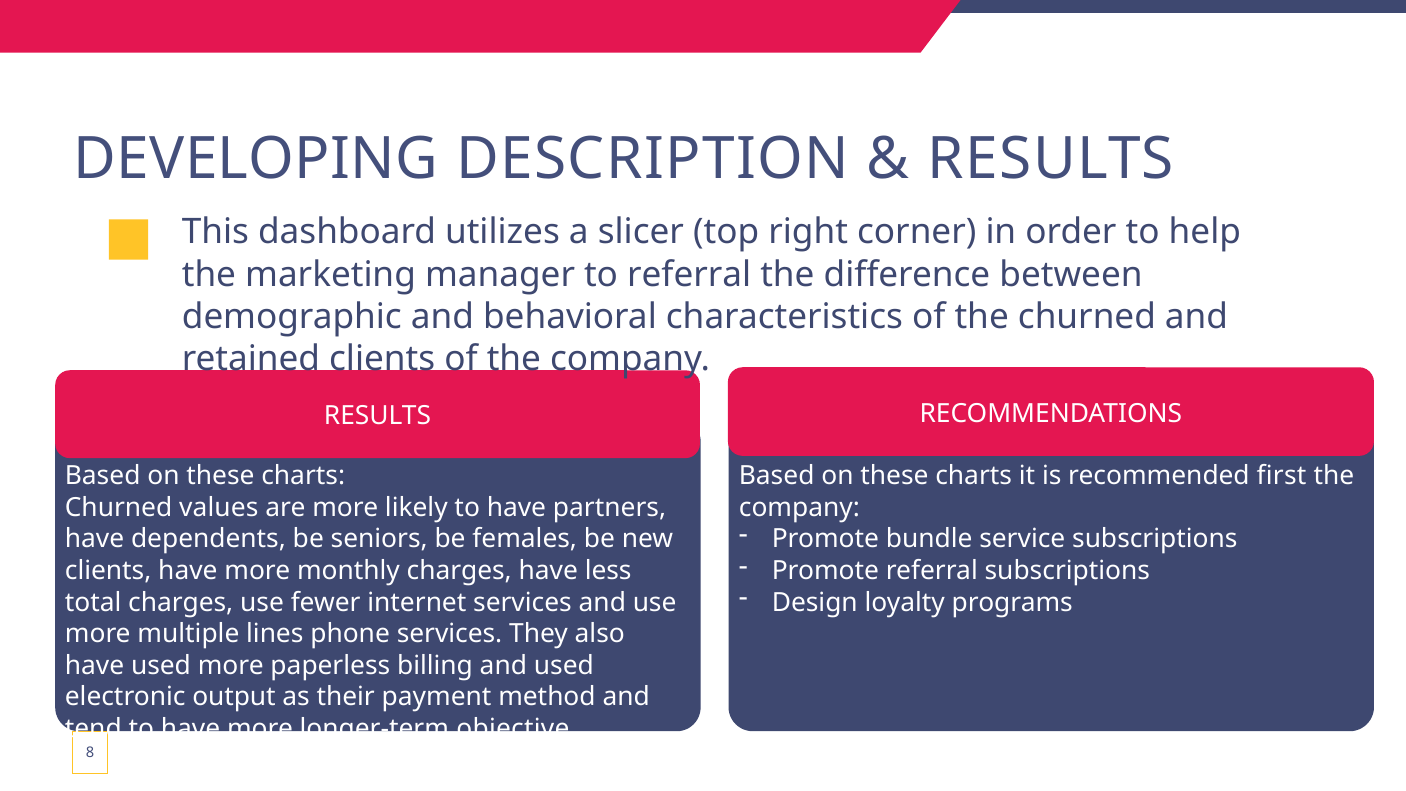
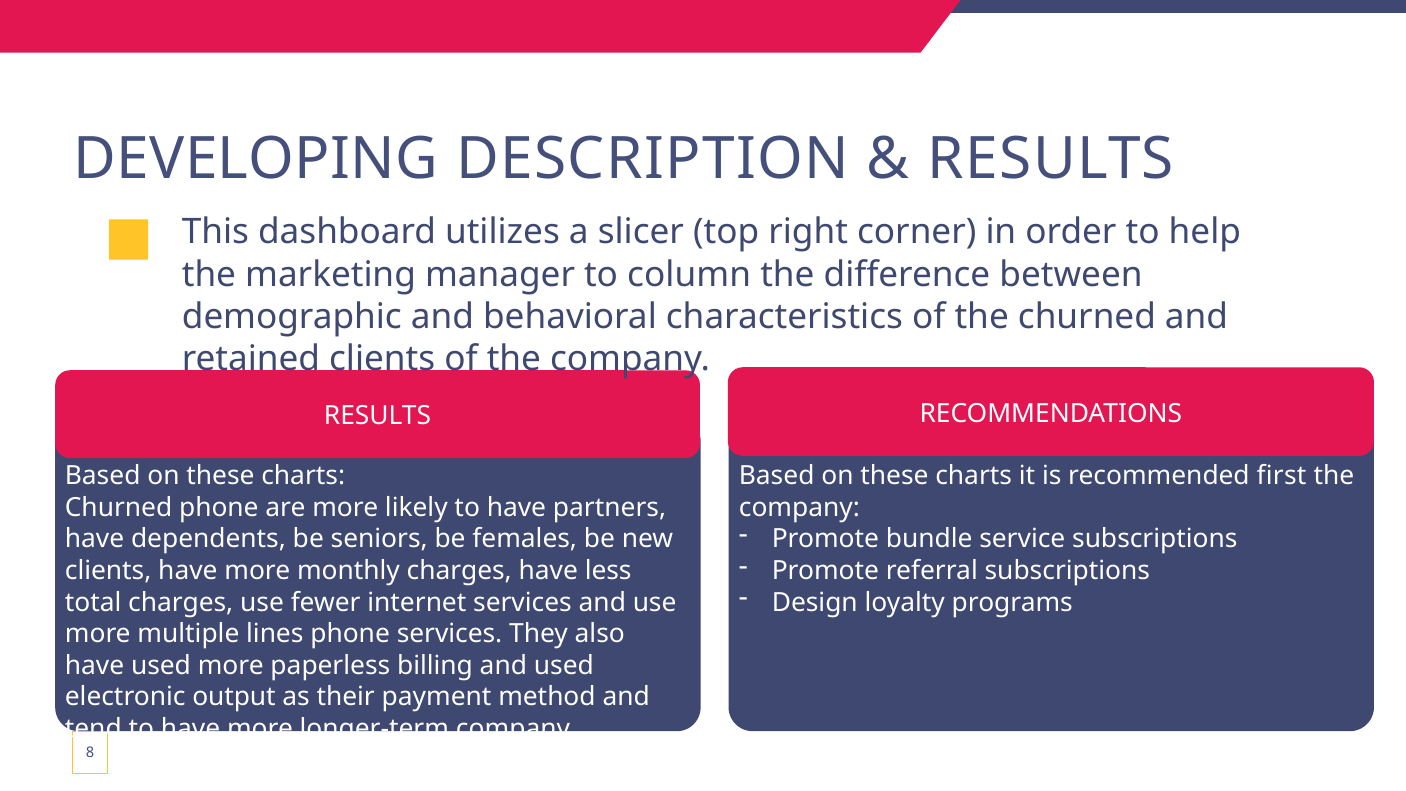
to referral: referral -> column (689, 274)
Churned values: values -> phone (219, 507)
longer-term objective: objective -> company (513, 729)
